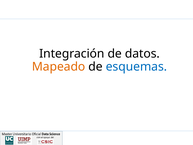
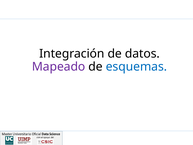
Mapeado colour: orange -> purple (59, 67)
